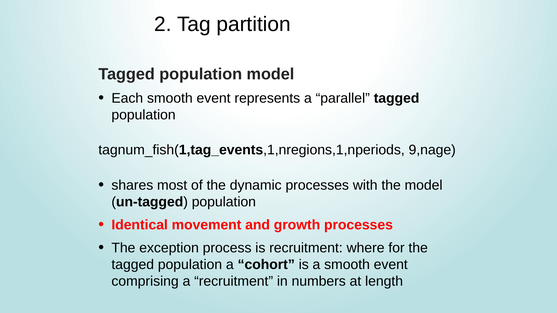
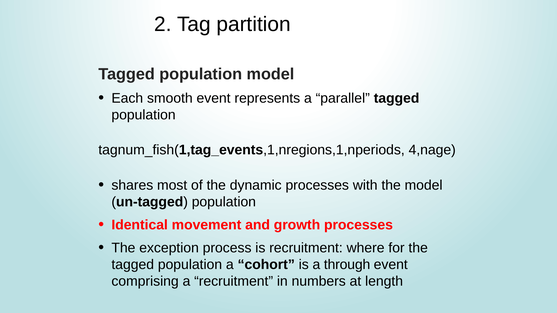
9,nage: 9,nage -> 4,nage (432, 150)
a smooth: smooth -> through (347, 265)
